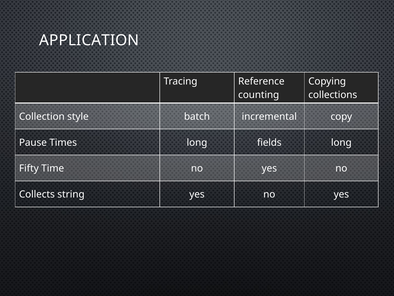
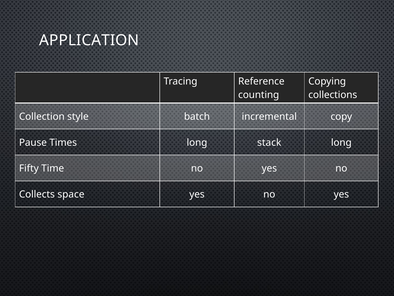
fields: fields -> stack (269, 142)
string: string -> space (71, 194)
